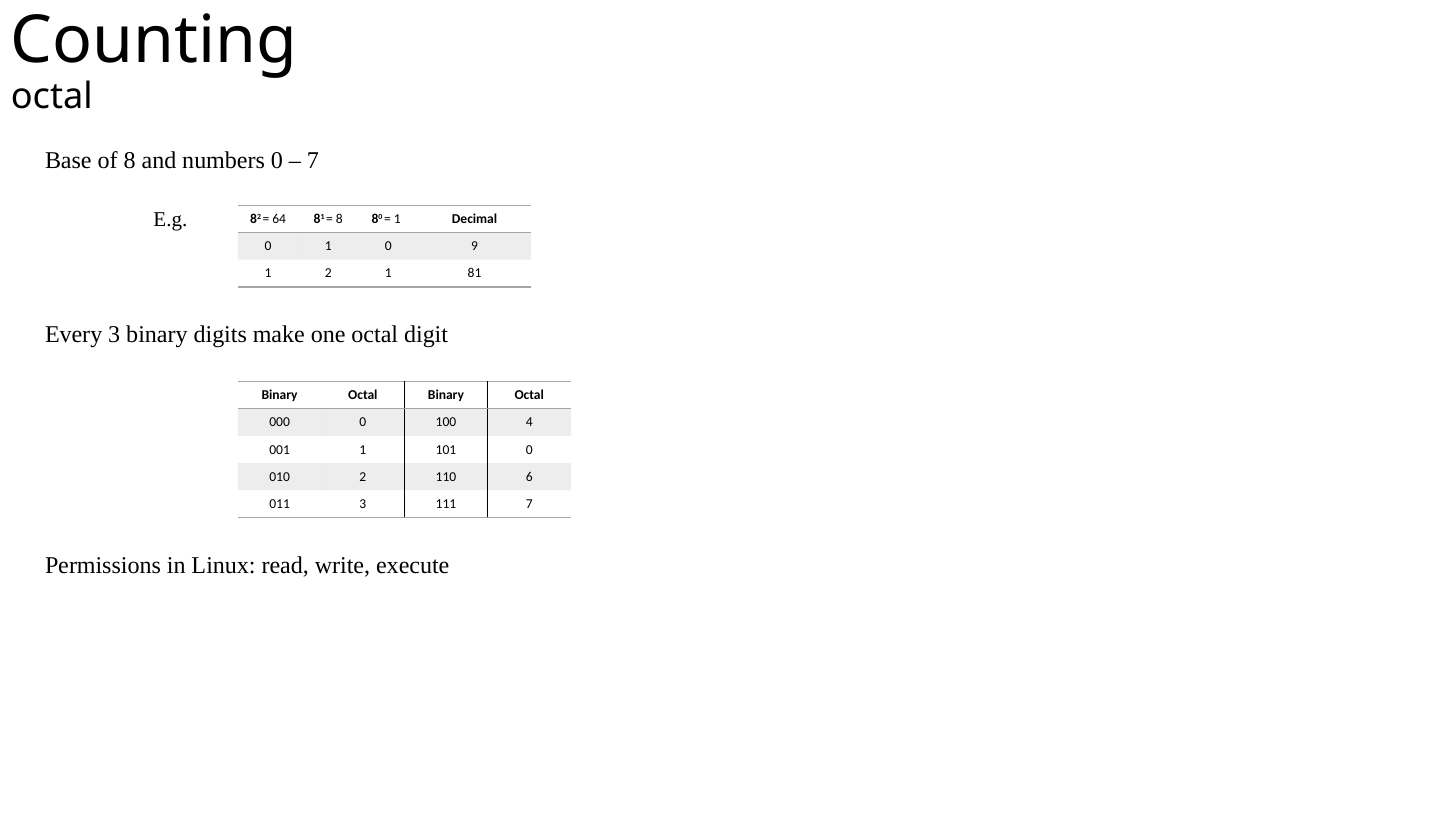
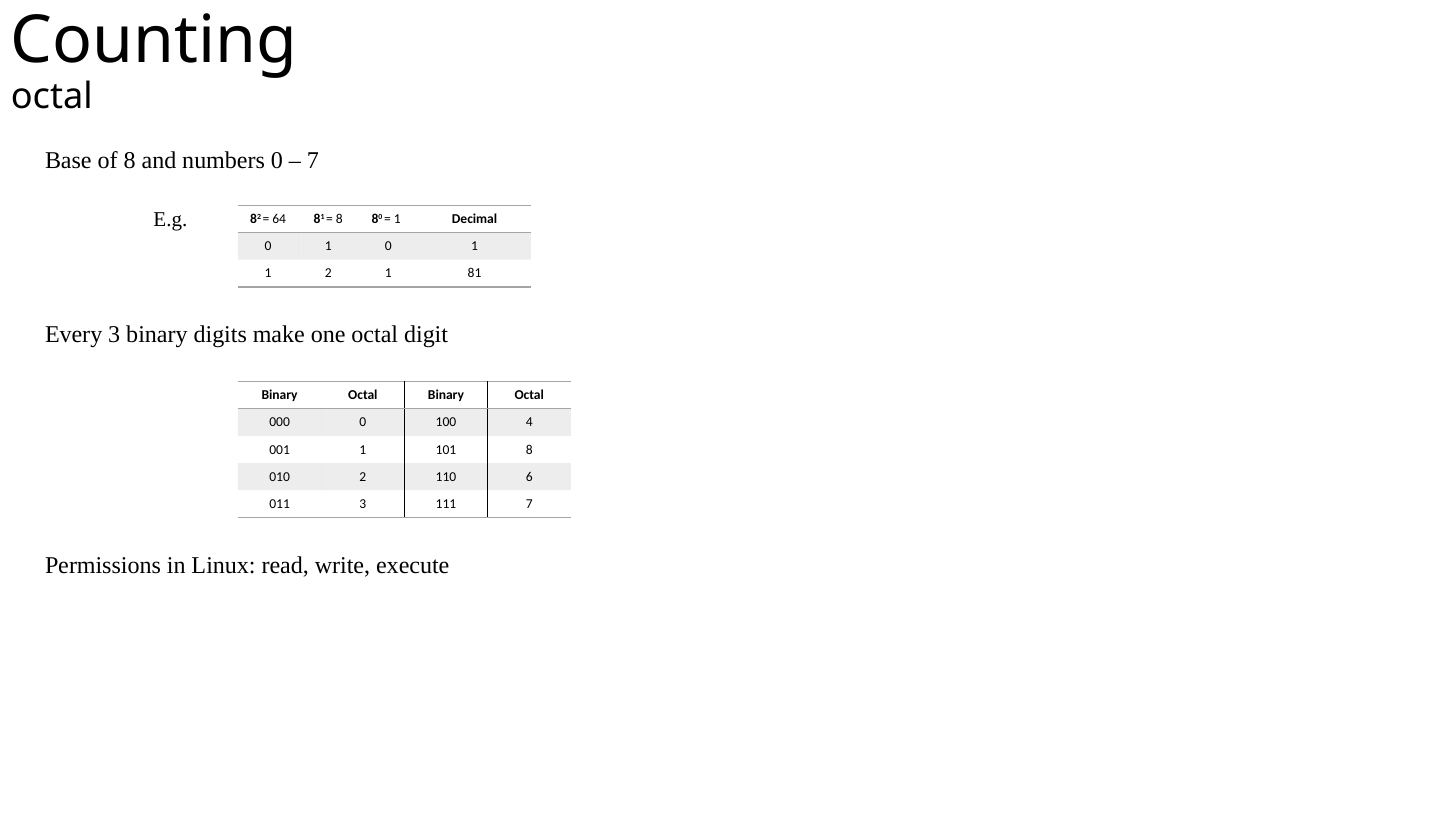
1 0 9: 9 -> 1 (475, 246)
101 0: 0 -> 8 (529, 450)
